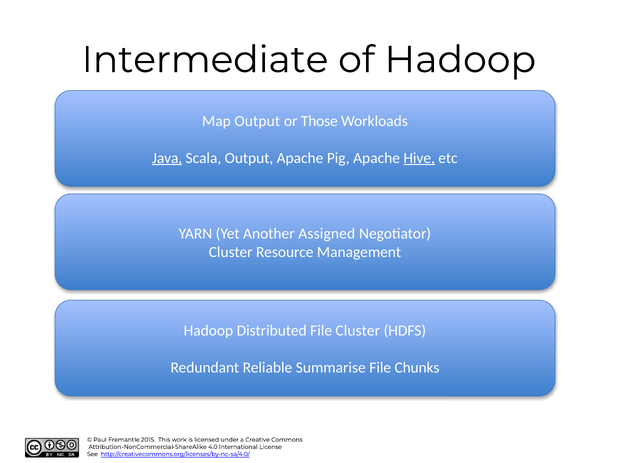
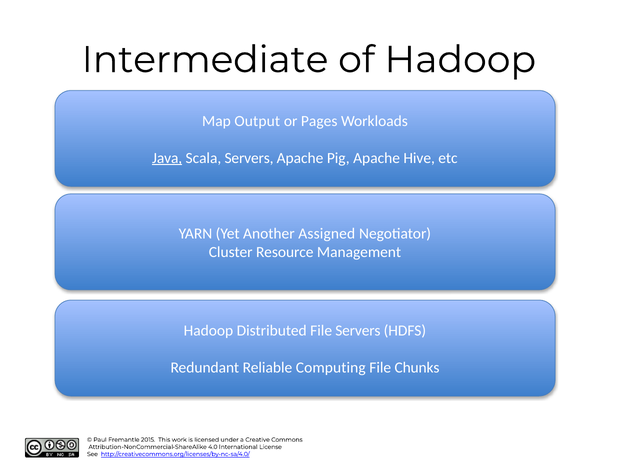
Those: Those -> Pages (319, 121)
Scala Output: Output -> Servers (249, 158)
Hive underline: present -> none (419, 158)
File Cluster: Cluster -> Servers (358, 331)
Summarise: Summarise -> Computing (331, 368)
